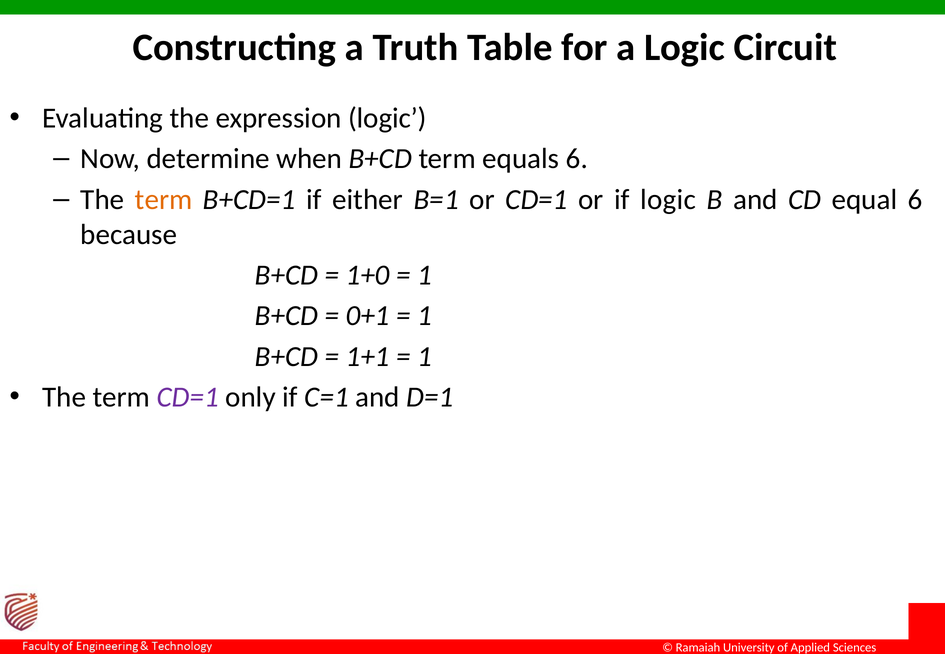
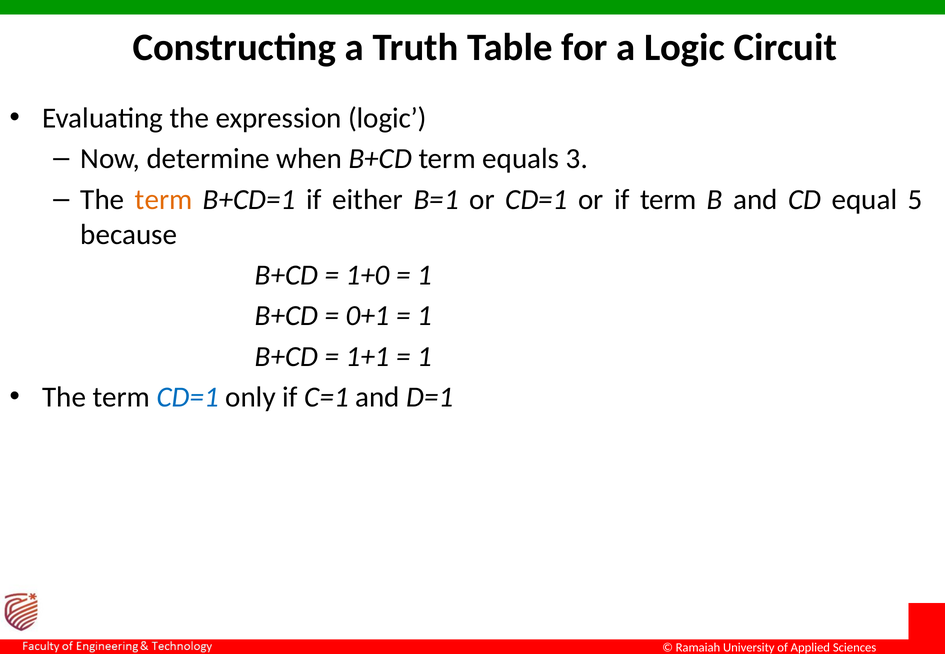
equals 6: 6 -> 3 (577, 159)
if logic: logic -> term (668, 200)
equal 6: 6 -> 5 (915, 200)
CD=1 colour: purple -> blue (188, 397)
